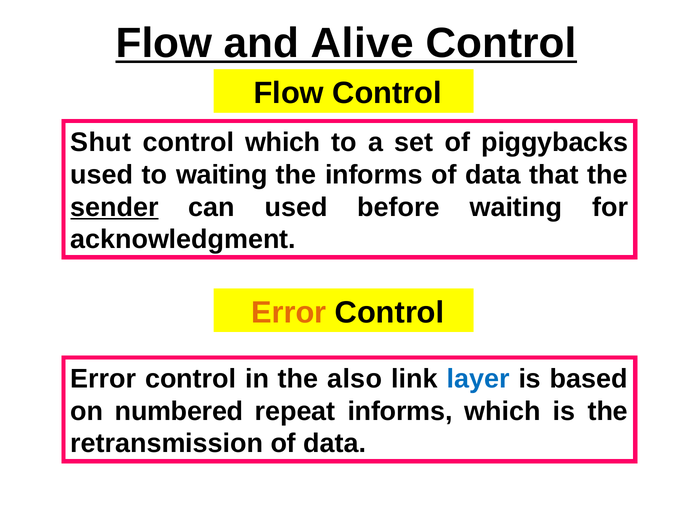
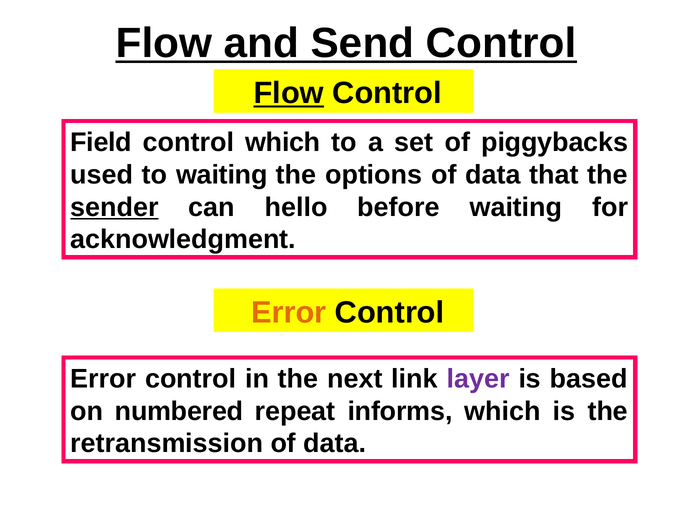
Alive: Alive -> Send (362, 43)
Flow underline: none -> present (289, 93)
Shut: Shut -> Field (101, 143)
the informs: informs -> options (374, 175)
can used: used -> hello (296, 207)
also: also -> next (355, 379)
layer colour: blue -> purple (478, 379)
